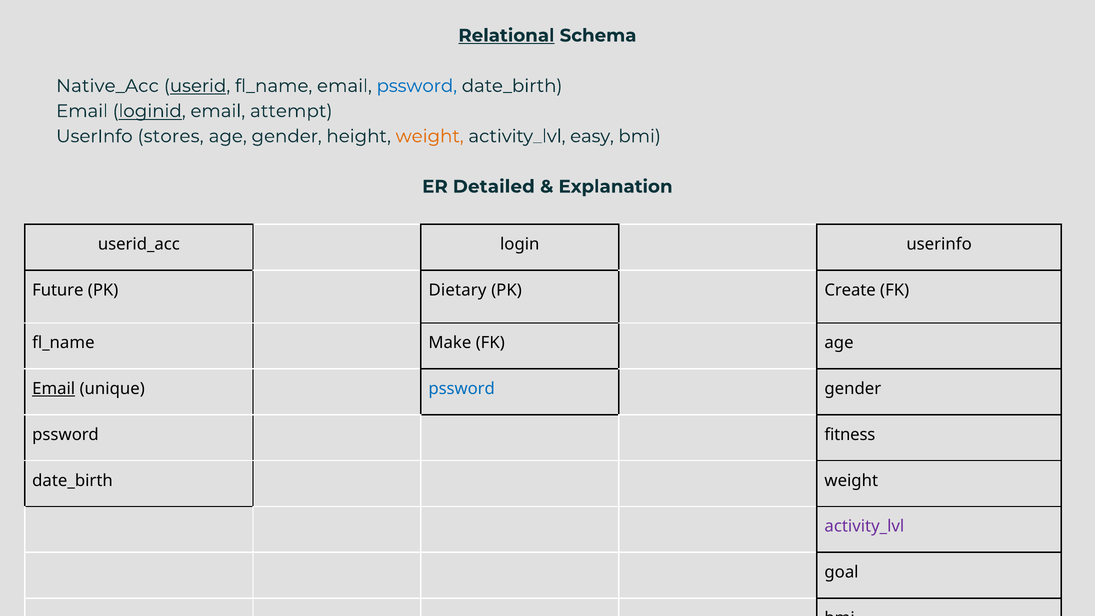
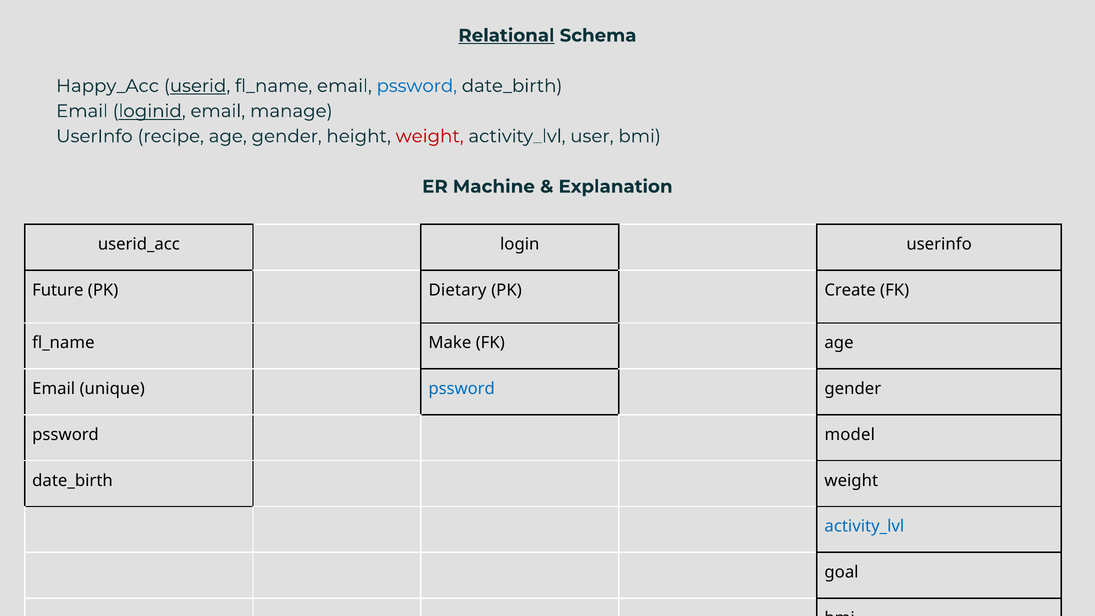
Native_Acc: Native_Acc -> Happy_Acc (108, 86)
attempt: attempt -> manage (291, 111)
stores: stores -> recipe (171, 136)
weight colour: orange -> red (430, 136)
easy: easy -> user (592, 136)
Detailed: Detailed -> Machine (494, 187)
Email underline: present -> none (54, 389)
fitness: fitness -> model (850, 435)
activity_lvl colour: purple -> blue (864, 526)
